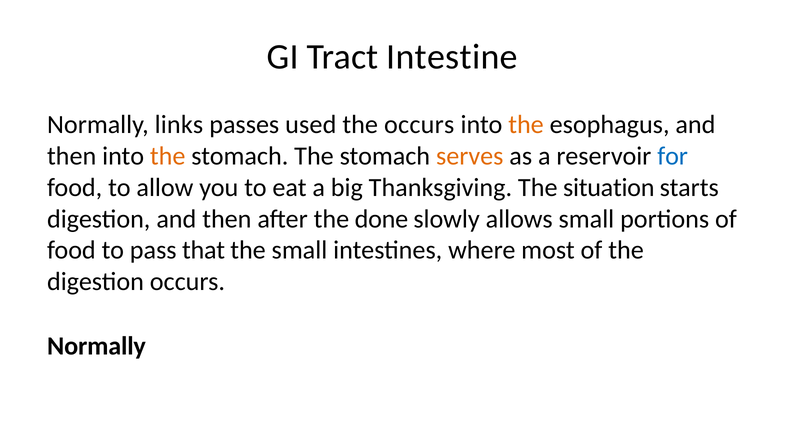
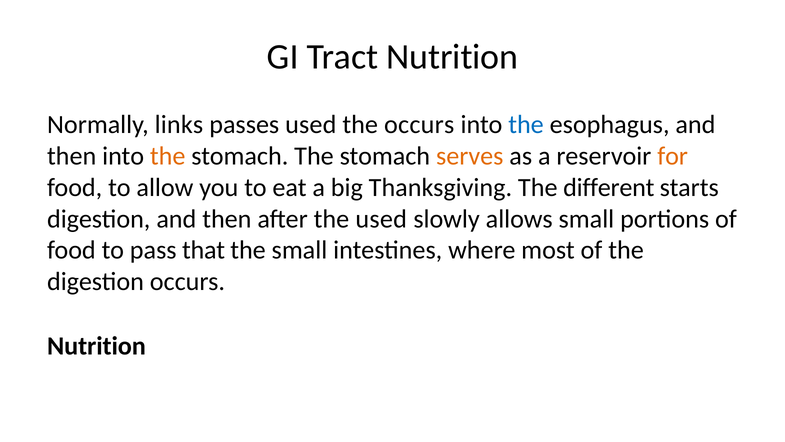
Tract Intestine: Intestine -> Nutrition (452, 57)
the colour: orange -> blue (526, 125)
for colour: blue -> orange (673, 156)
situation: situation -> different (609, 187)
the done: done -> used (381, 219)
Normally: Normally -> Nutrition (96, 346)
